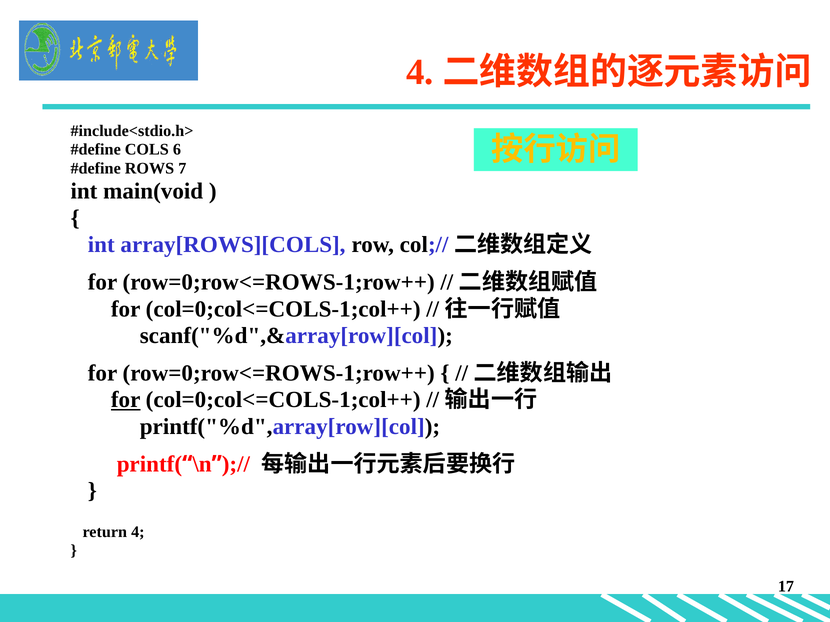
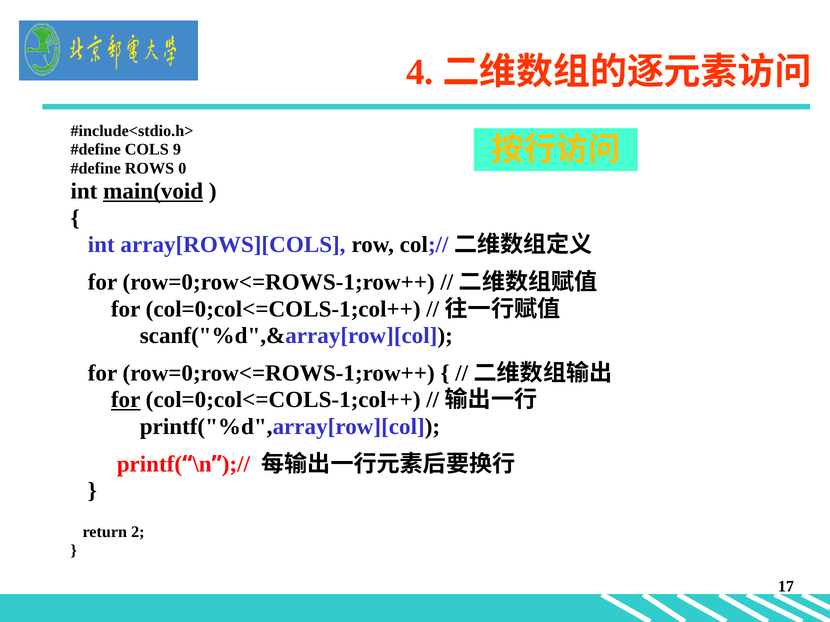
6: 6 -> 9 (177, 150)
7: 7 -> 0 (182, 168)
main(void underline: none -> present (153, 192)
return 4: 4 -> 2 (138, 532)
